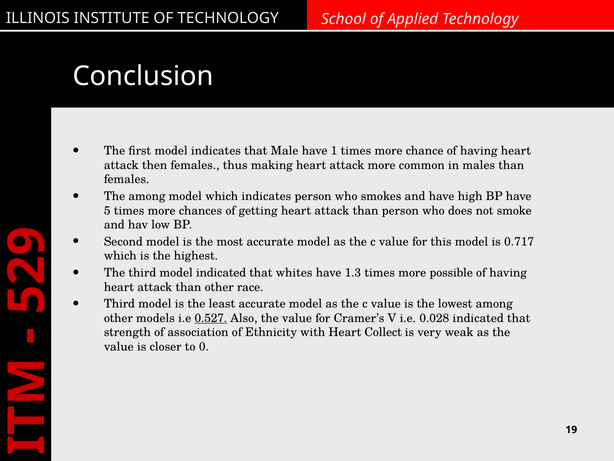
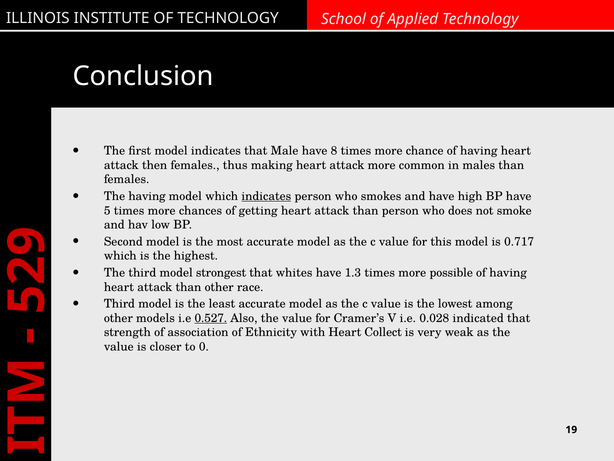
1: 1 -> 8 (334, 151)
The among: among -> having (147, 196)
indicates underline: none -> present (266, 196)
model indicated: indicated -> strongest (221, 272)
